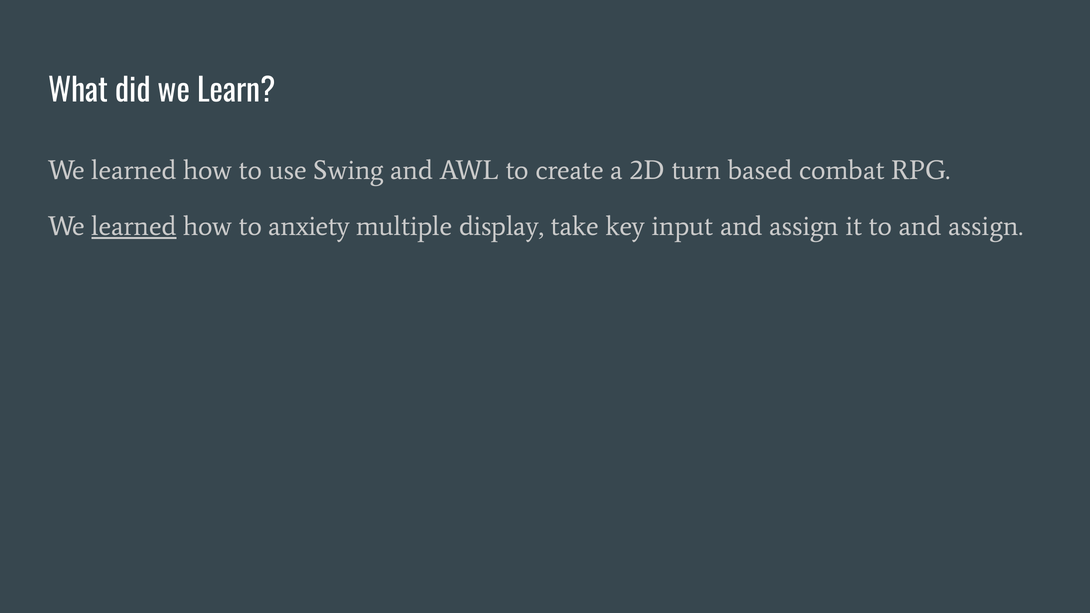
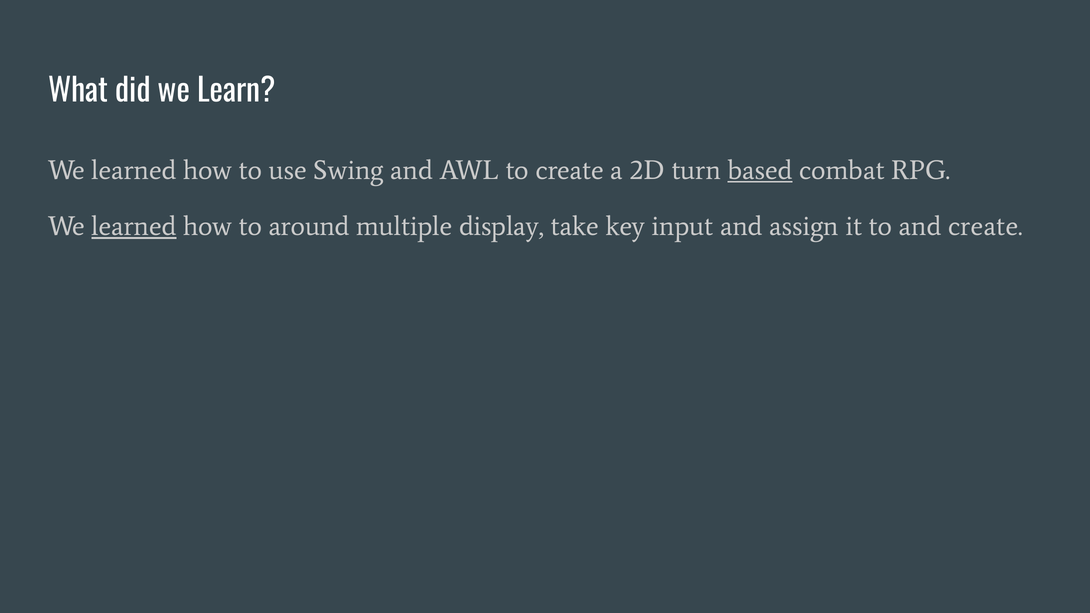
based underline: none -> present (760, 170)
anxiety: anxiety -> around (309, 226)
to and assign: assign -> create (986, 226)
